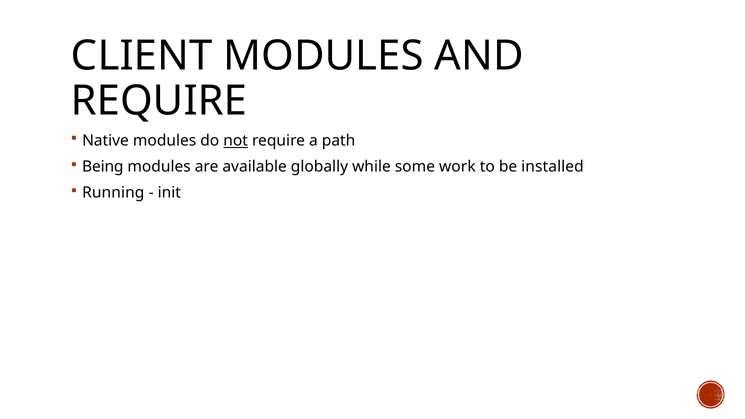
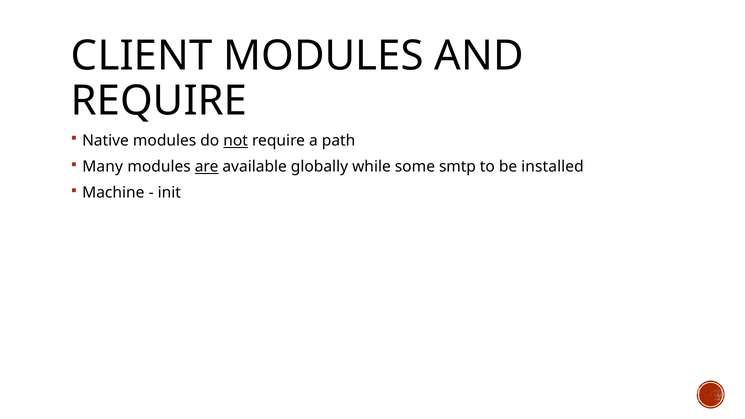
Being: Being -> Many (103, 167)
are underline: none -> present (207, 167)
work: work -> smtp (457, 167)
Running: Running -> Machine (113, 193)
